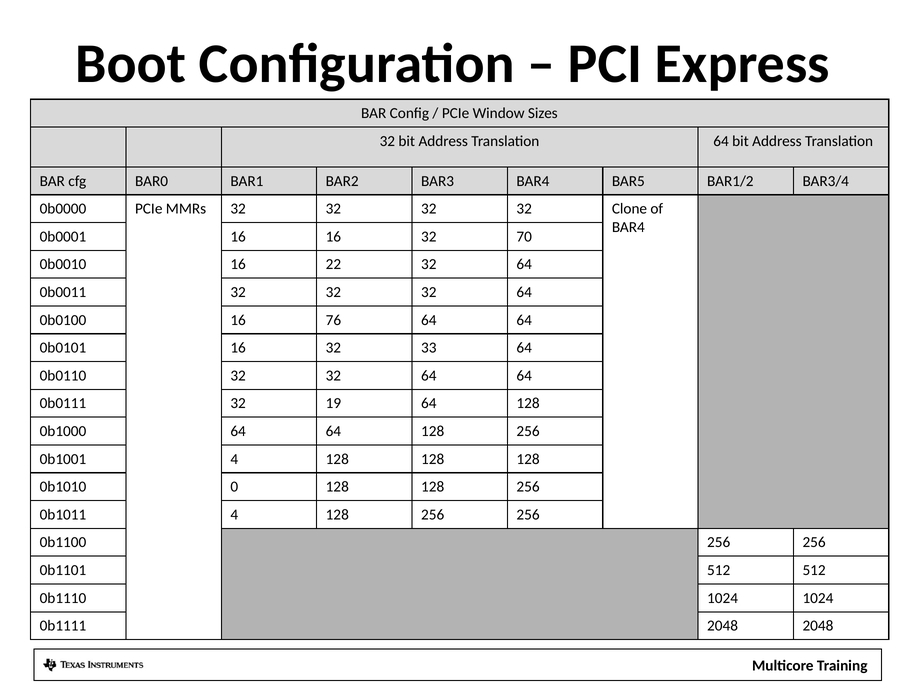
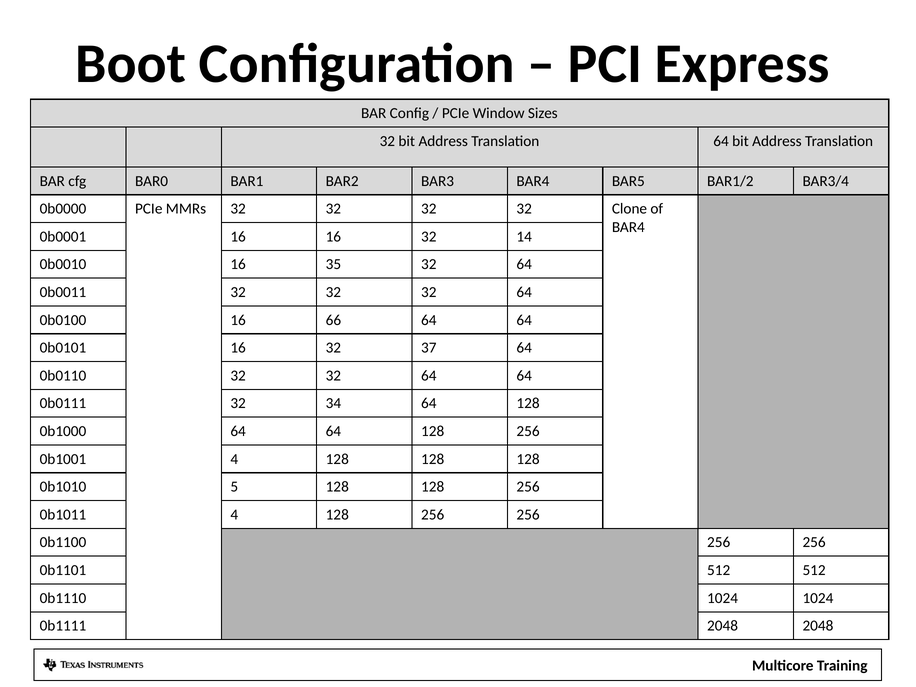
70: 70 -> 14 (524, 237)
22: 22 -> 35 (333, 264)
76: 76 -> 66 (333, 320)
33: 33 -> 37 (429, 348)
19: 19 -> 34 (333, 403)
0: 0 -> 5 (234, 487)
